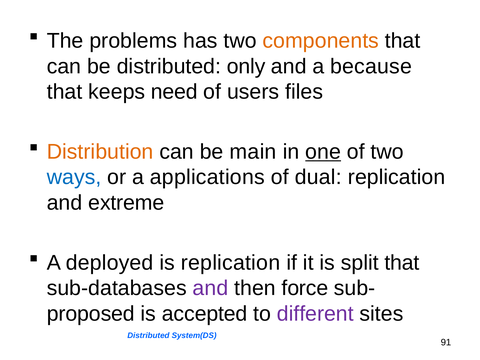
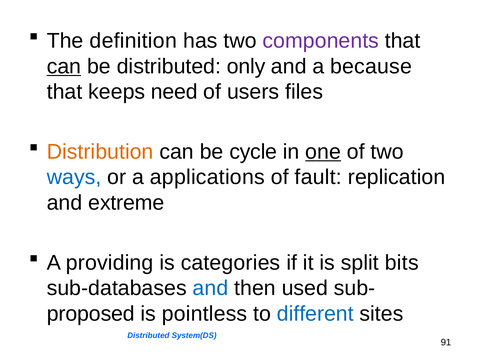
problems: problems -> definition (133, 41)
components colour: orange -> purple (321, 41)
can underline: none -> present (64, 66)
main: main -> cycle (253, 152)
dual: dual -> fault (318, 177)
deployed: deployed -> providing (110, 263)
is replication: replication -> categories (231, 263)
split that: that -> bits (402, 263)
and colour: purple -> blue (210, 288)
force: force -> used (305, 288)
accepted: accepted -> pointless (205, 314)
different colour: purple -> blue (315, 314)
